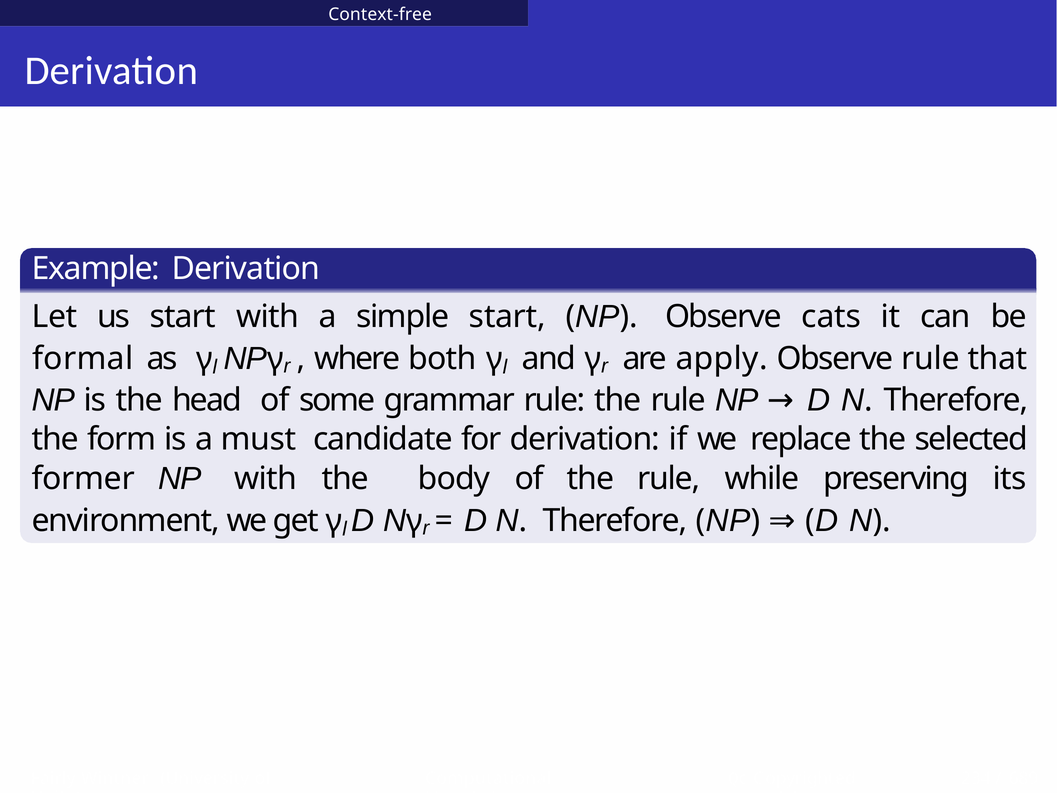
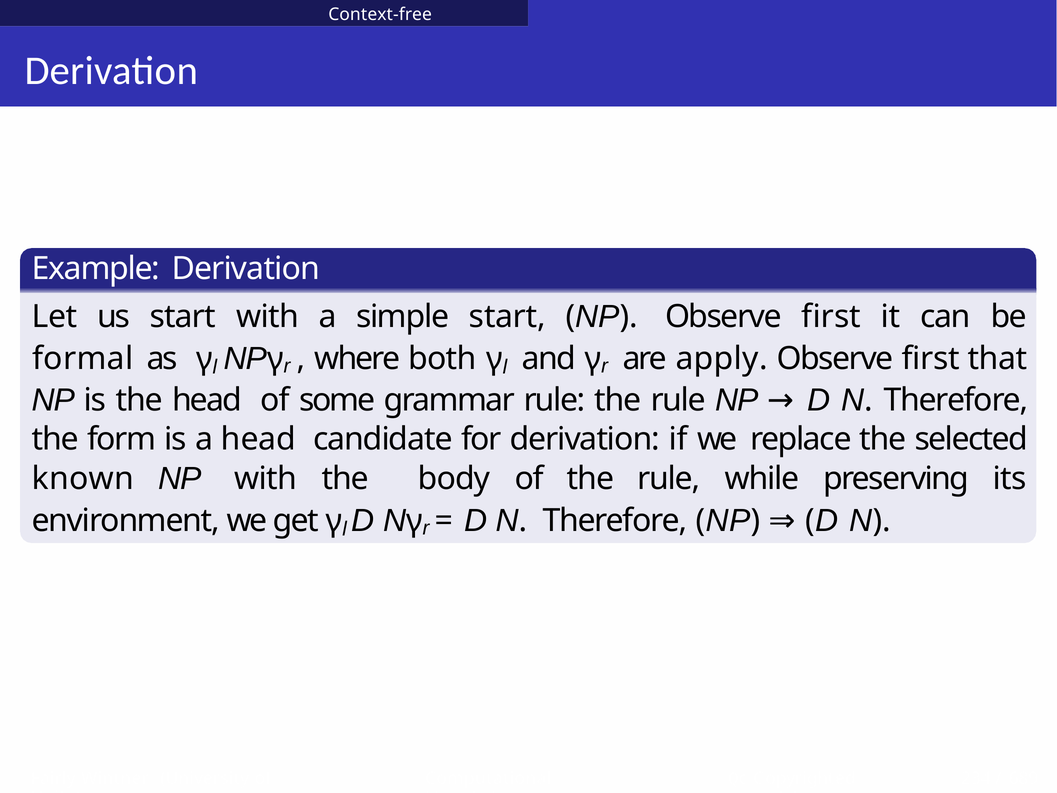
cats: cats -> first (831, 317)
rule: rule -> first (931, 359)
a must: must -> head (258, 440)
former: former -> known (83, 479)
